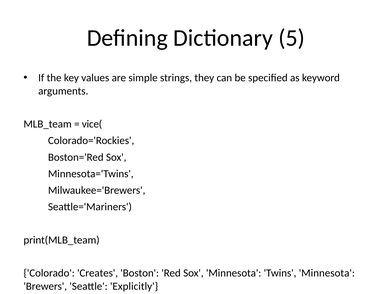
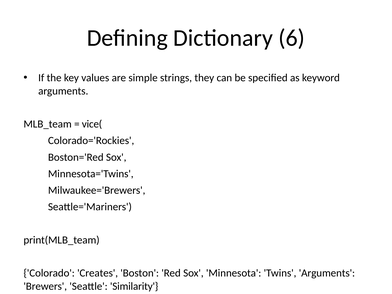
5: 5 -> 6 (292, 38)
Twins Minnesota: Minnesota -> Arguments (327, 273)
Explicitly: Explicitly -> Similarity (134, 286)
